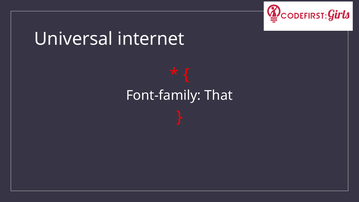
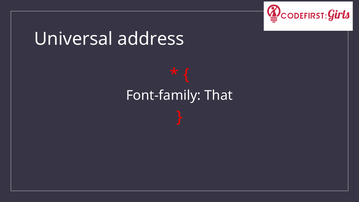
internet: internet -> address (151, 39)
